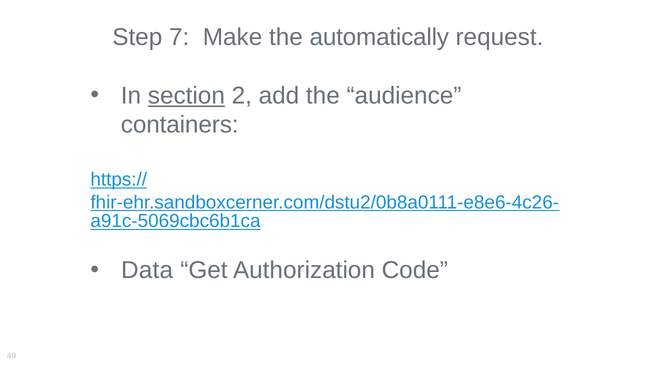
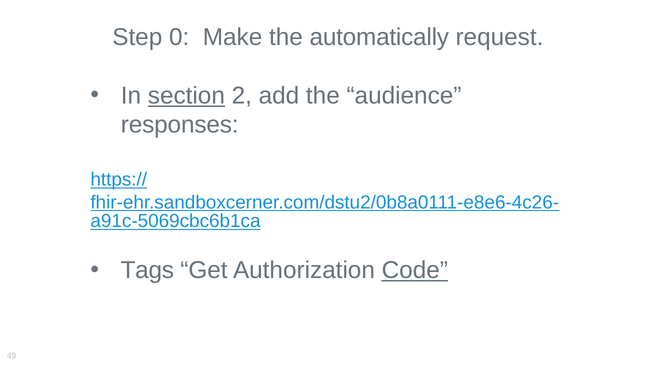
7: 7 -> 0 (179, 37)
containers: containers -> responses (180, 125)
Data: Data -> Tags (147, 270)
Code underline: none -> present (415, 270)
